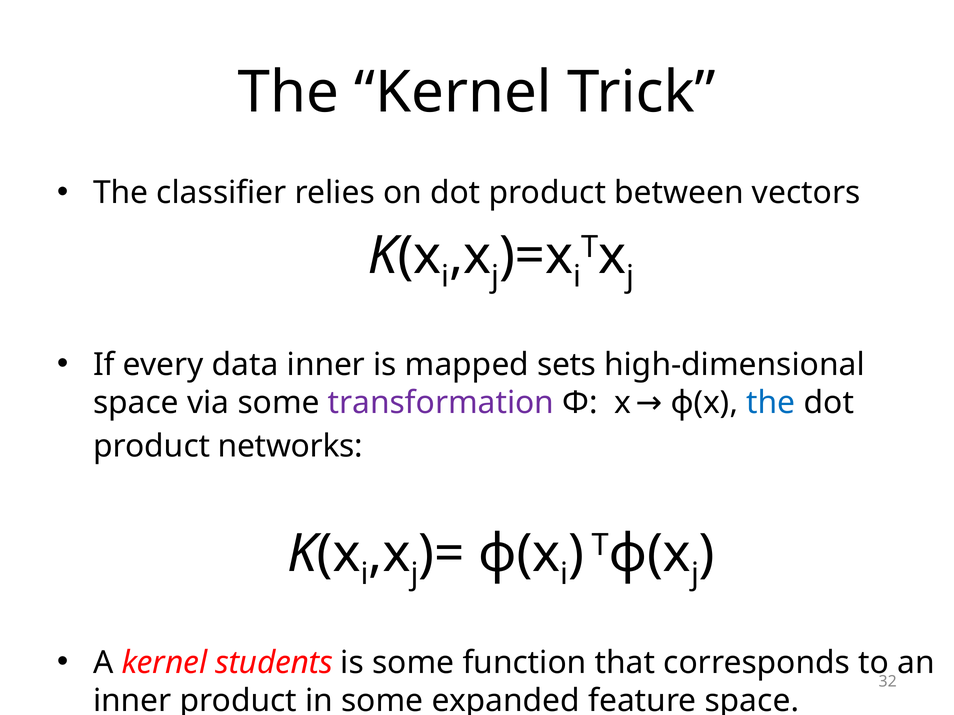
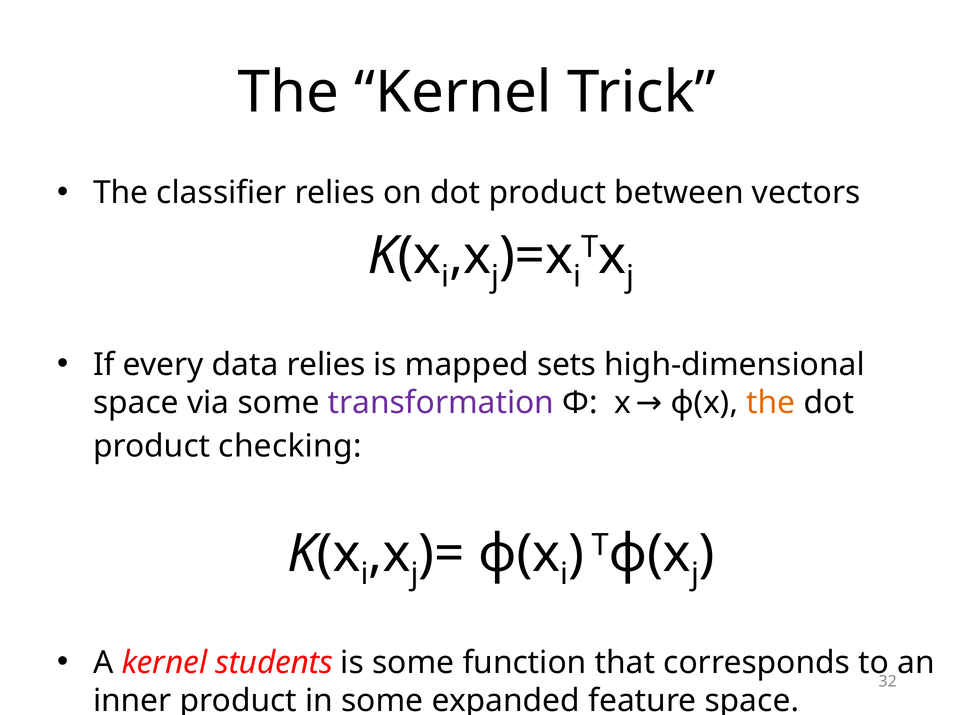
data inner: inner -> relies (326, 365)
the colour: blue -> orange (771, 403)
networks: networks -> checking (290, 447)
